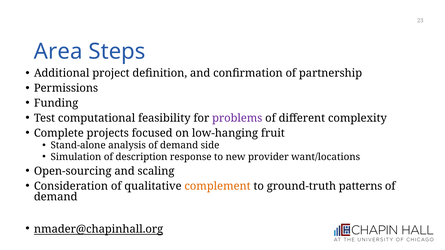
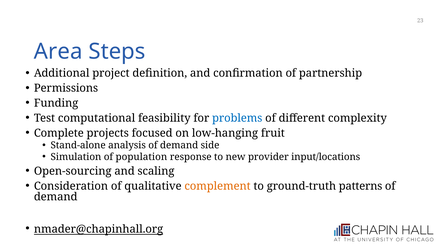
problems colour: purple -> blue (237, 118)
description: description -> population (141, 157)
want/locations: want/locations -> input/locations (326, 157)
